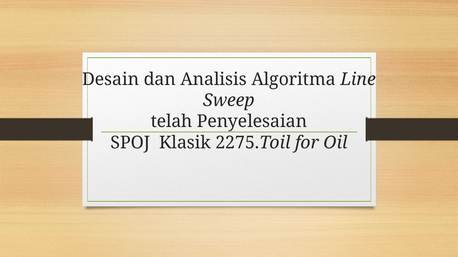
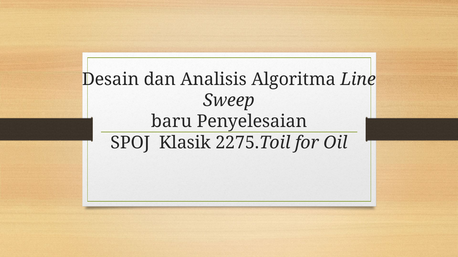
telah: telah -> baru (171, 122)
